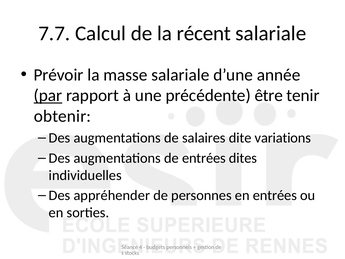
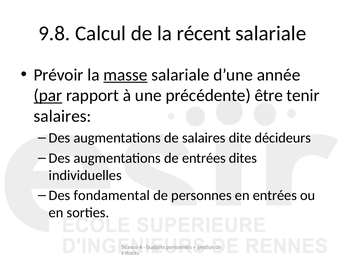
7.7: 7.7 -> 9.8 (54, 33)
masse underline: none -> present (125, 75)
obtenir: obtenir -> salaires (62, 116)
variations: variations -> décideurs (283, 138)
appréhender: appréhender -> fondamental (112, 195)
